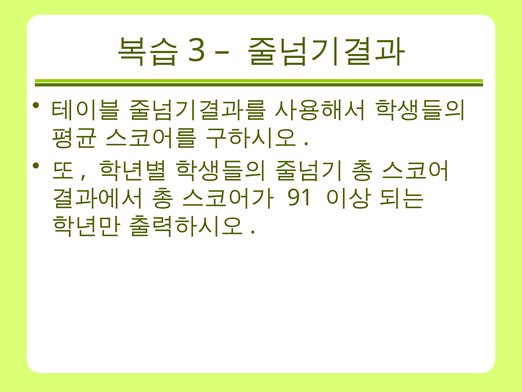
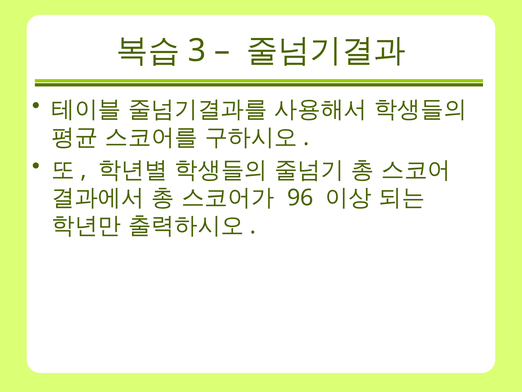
91: 91 -> 96 (300, 198)
